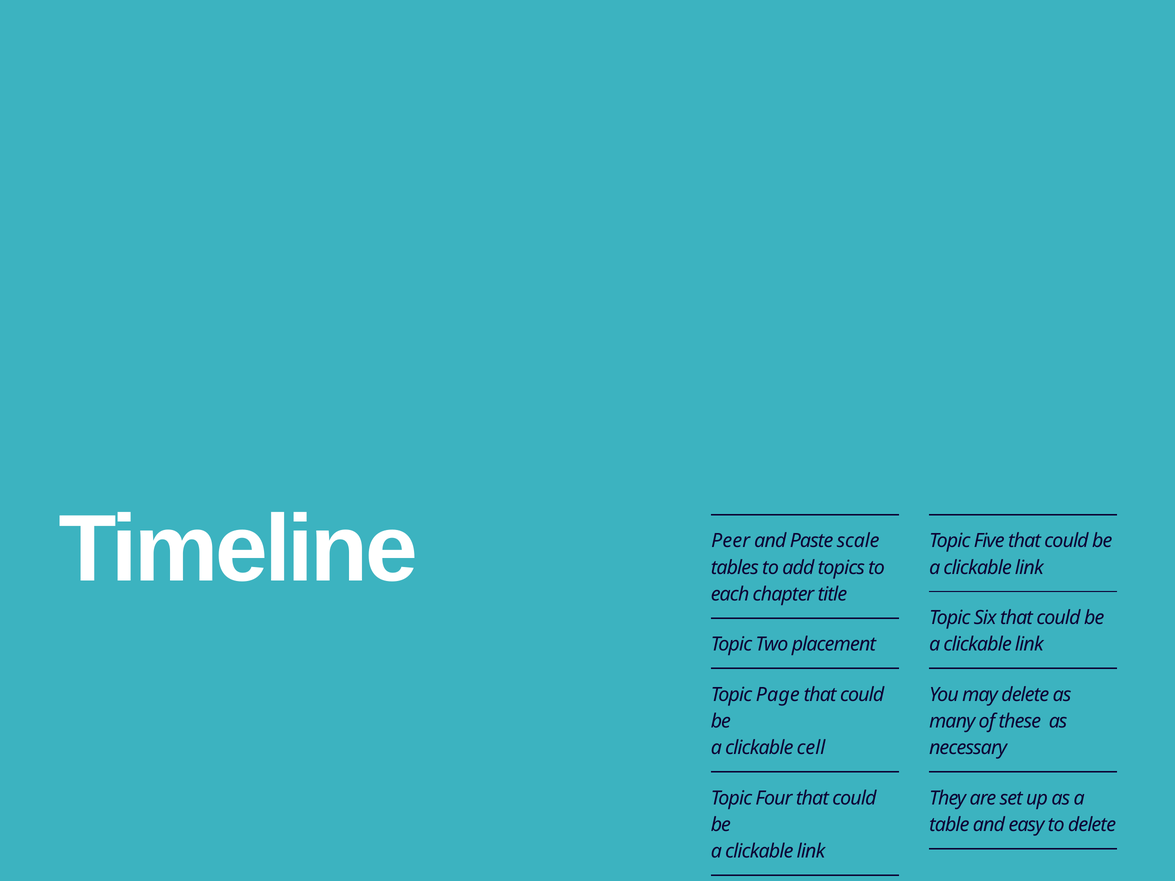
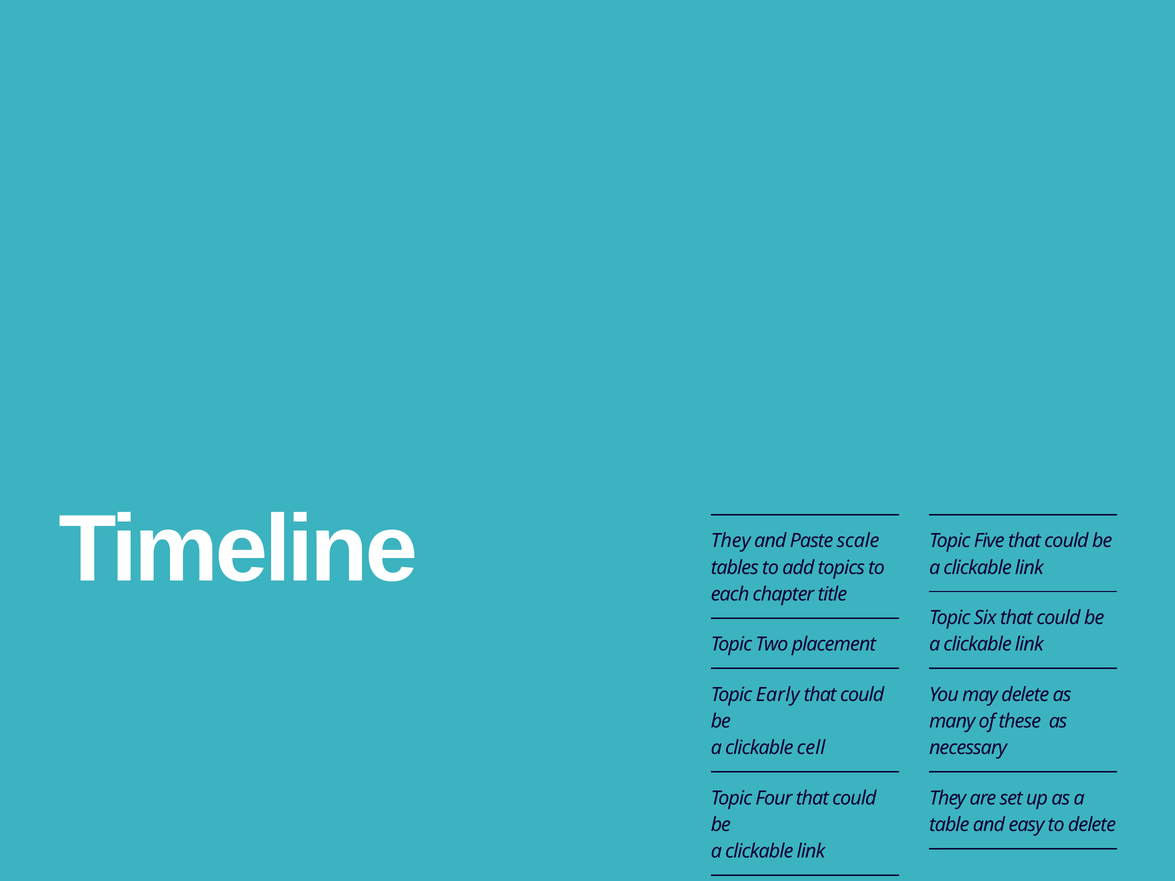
Timeline Peer: Peer -> They (731, 541)
Page: Page -> Early (778, 695)
